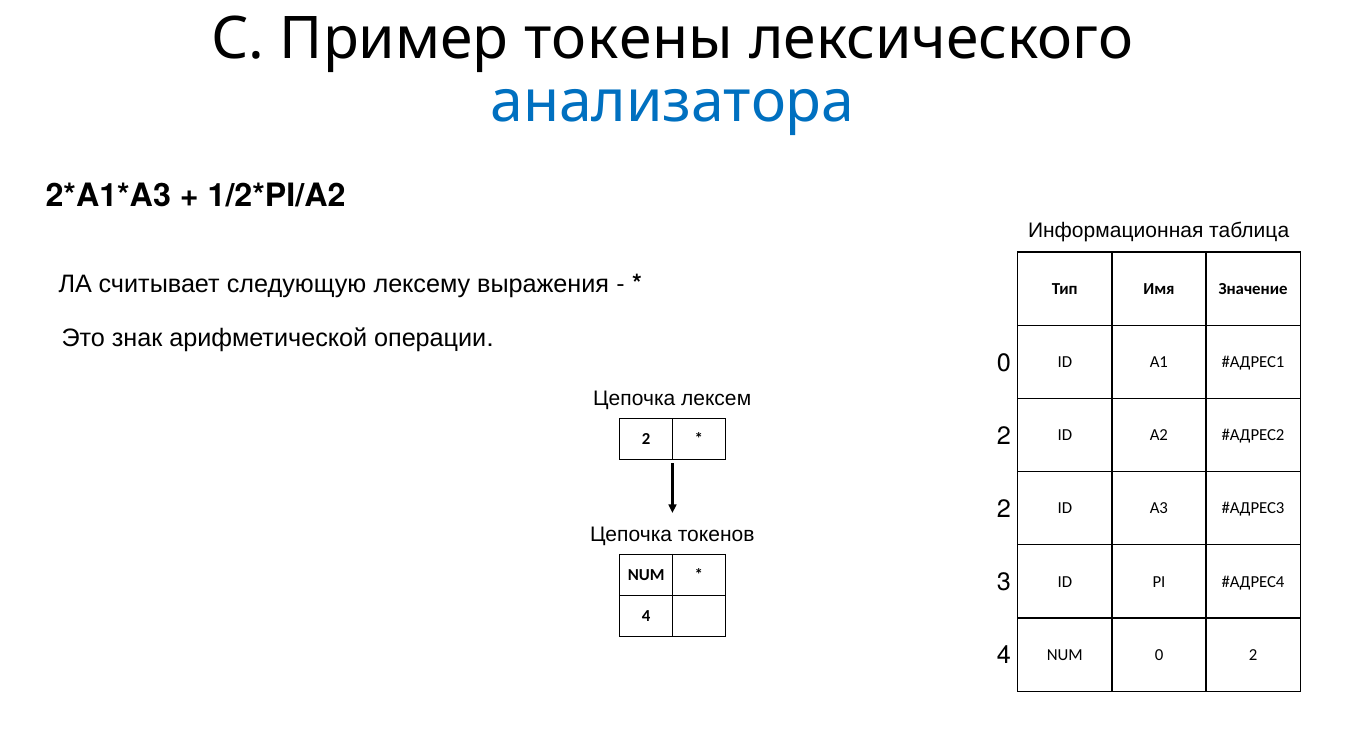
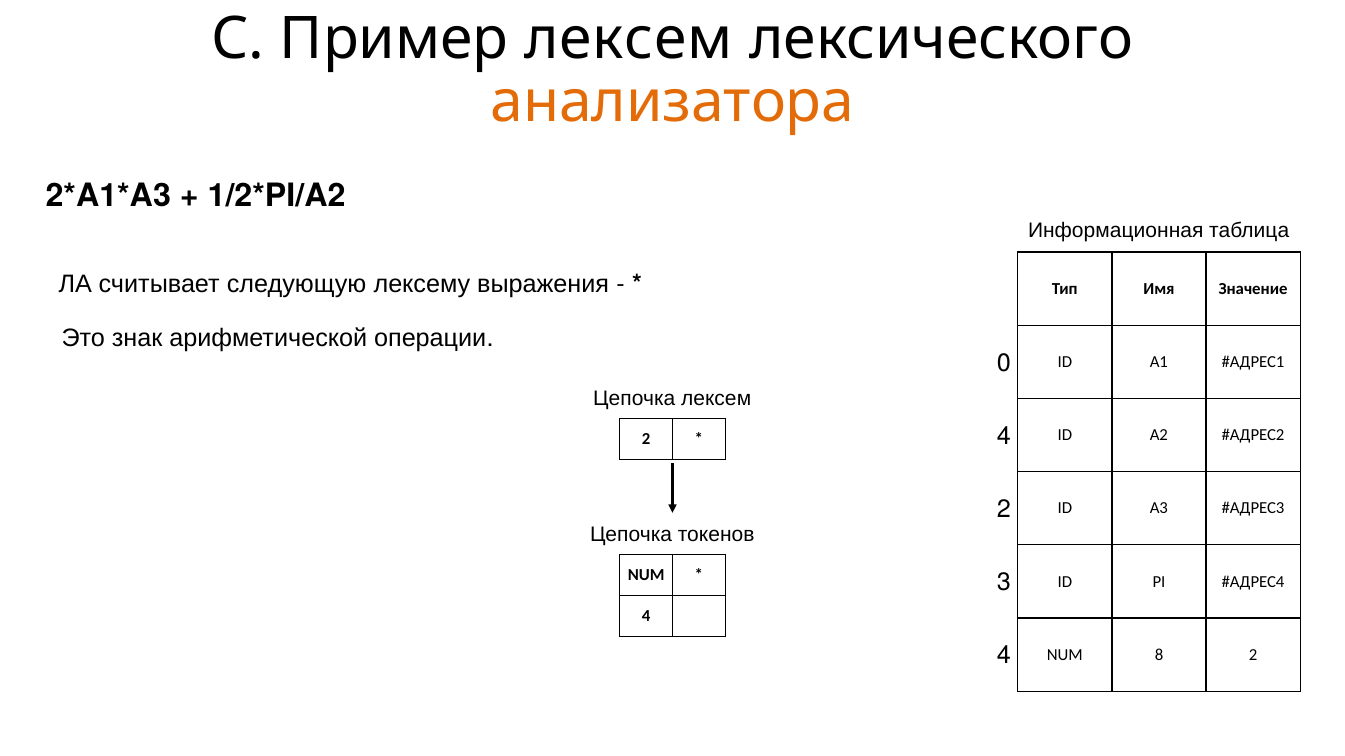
Пример токены: токены -> лексем (629, 39)
анализатора colour: blue -> orange (672, 103)
2: 2 -> 4 (1004, 437)
NUM 0: 0 -> 8 (1159, 655)
